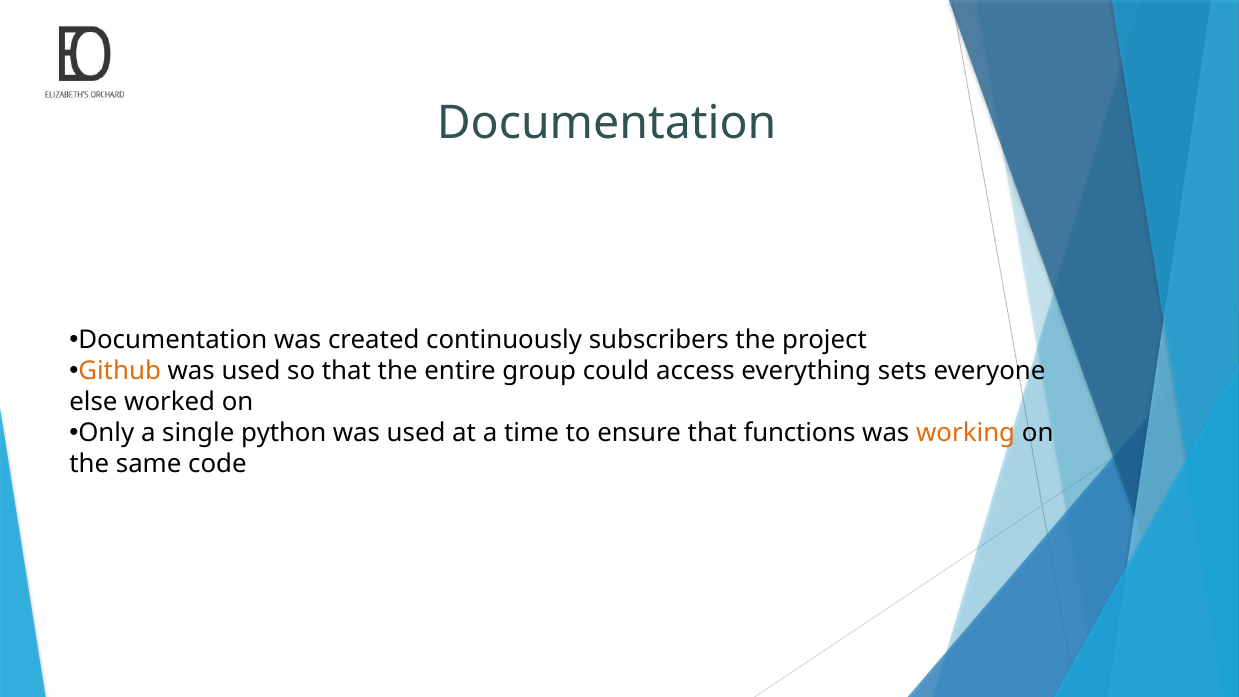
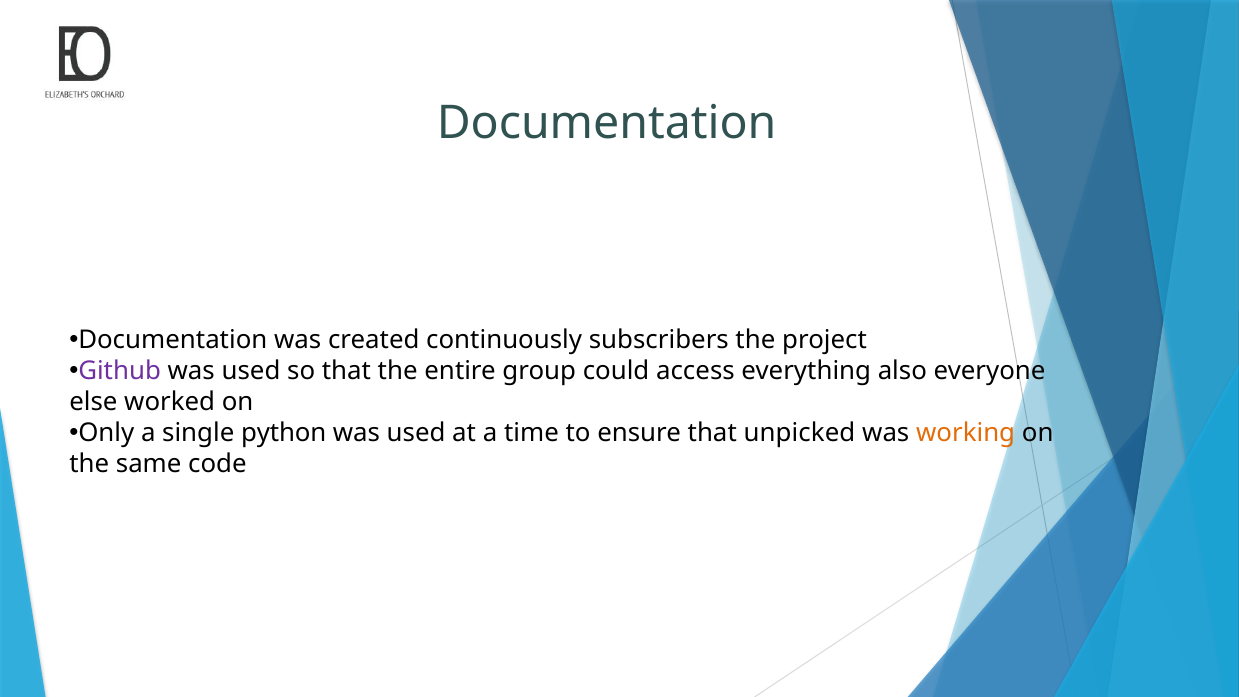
Github colour: orange -> purple (120, 371)
sets: sets -> also (902, 371)
functions: functions -> unpicked (799, 433)
